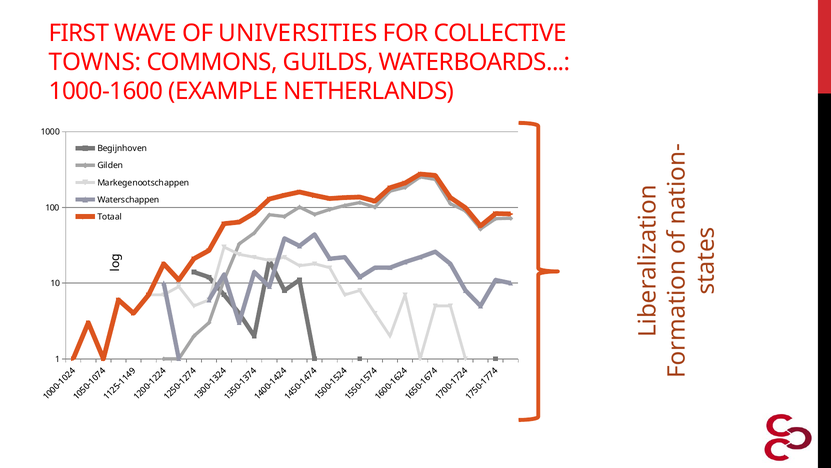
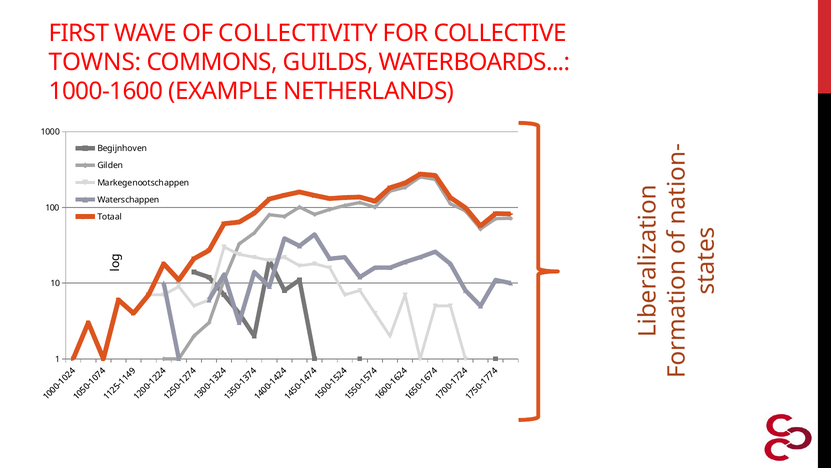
UNIVERSITIES: UNIVERSITIES -> COLLECTIVITY (298, 33)
